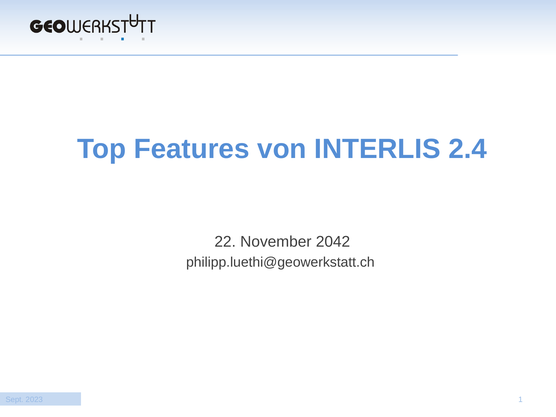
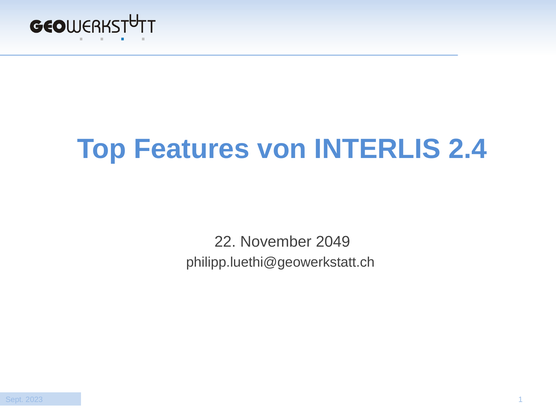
2042: 2042 -> 2049 (333, 242)
